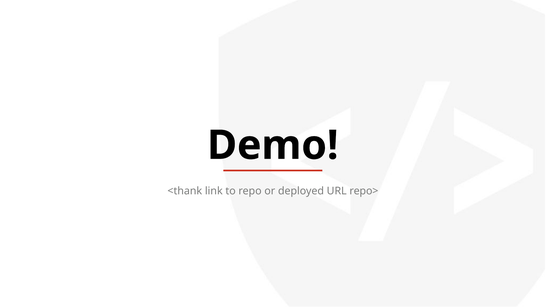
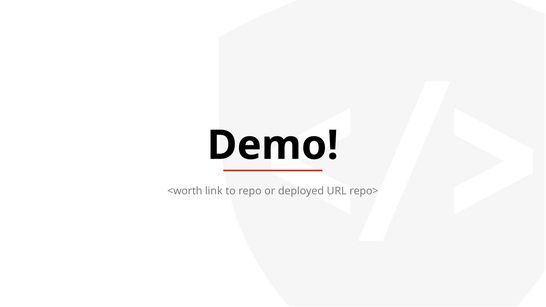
<thank: <thank -> <worth (185, 191)
